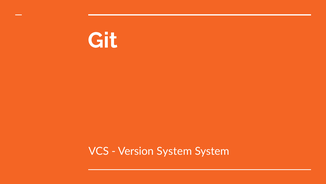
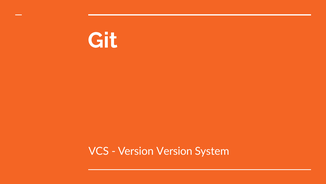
Version System: System -> Version (174, 151)
